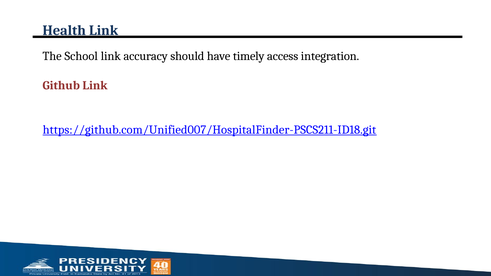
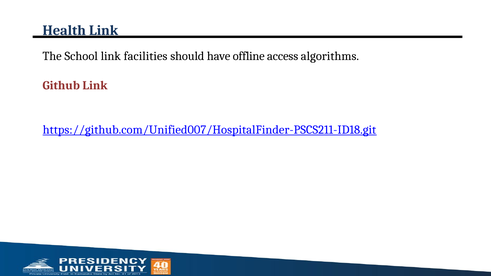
accuracy: accuracy -> facilities (146, 56)
timely: timely -> offline (249, 56)
integration: integration -> algorithms (330, 56)
